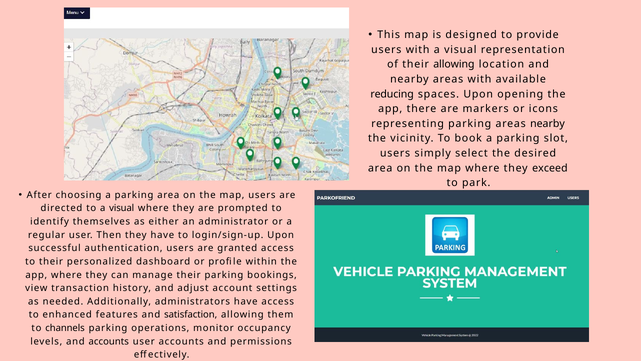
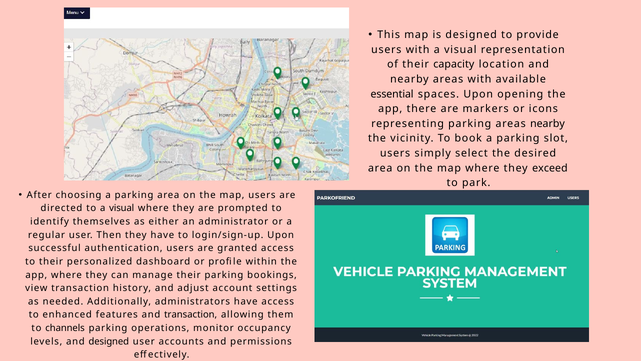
their allowing: allowing -> capacity (454, 64)
reducing: reducing -> essential (392, 94)
and satisfaction: satisfaction -> transaction (191, 314)
and accounts: accounts -> designed (109, 341)
